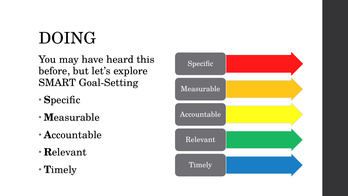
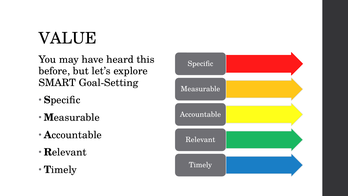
DOING: DOING -> VALUE (68, 38)
